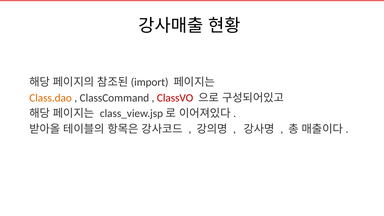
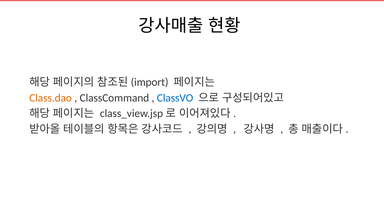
ClassVO colour: red -> blue (175, 98)
